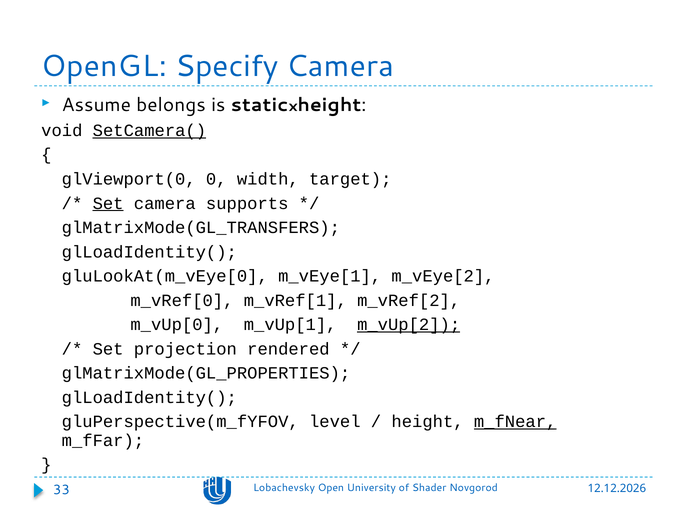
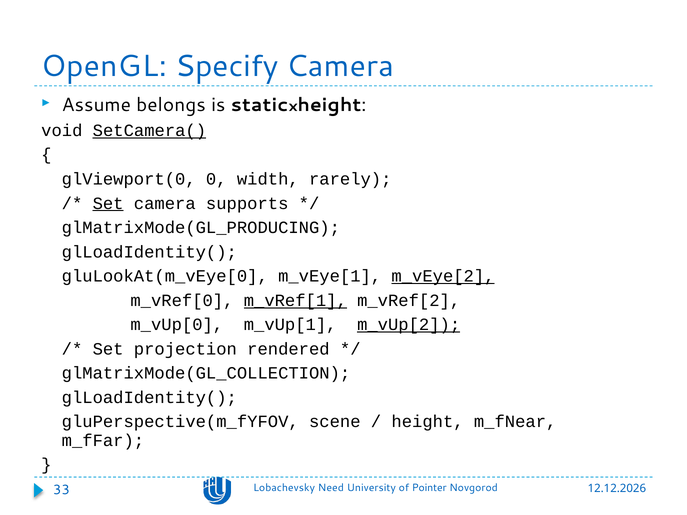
target: target -> rarely (350, 179)
glMatrixMode(GL_TRANSFERS: glMatrixMode(GL_TRANSFERS -> glMatrixMode(GL_PRODUCING (201, 228)
m_vEye[2 underline: none -> present (443, 276)
m_vRef[1 underline: none -> present (295, 301)
glMatrixMode(GL_PROPERTIES: glMatrixMode(GL_PROPERTIES -> glMatrixMode(GL_COLLECTION (206, 373)
level: level -> scene (335, 422)
m_fNear underline: present -> none (515, 422)
Open: Open -> Need (331, 488)
Shader: Shader -> Pointer (429, 488)
